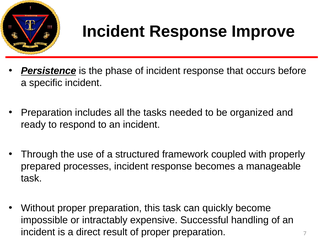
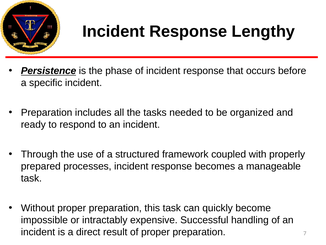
Improve: Improve -> Lengthy (263, 31)
